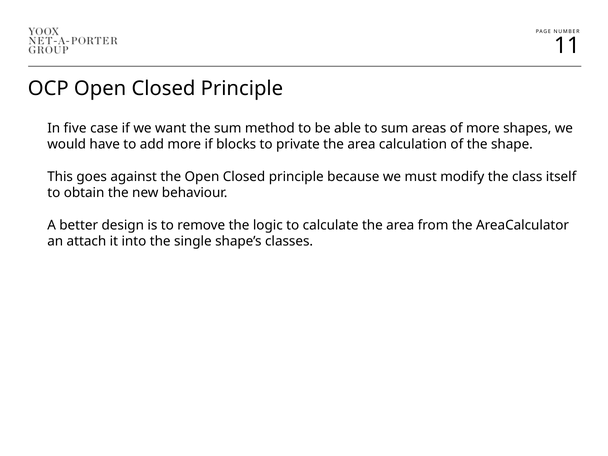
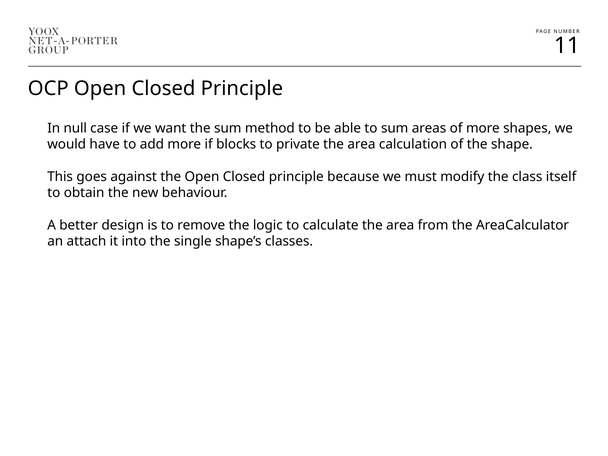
five: five -> null (75, 128)
